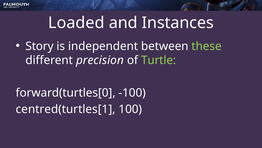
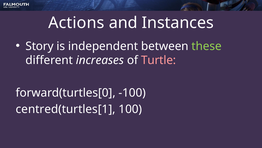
Loaded: Loaded -> Actions (76, 23)
precision: precision -> increases (100, 60)
Turtle colour: light green -> pink (159, 60)
